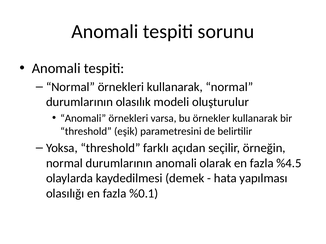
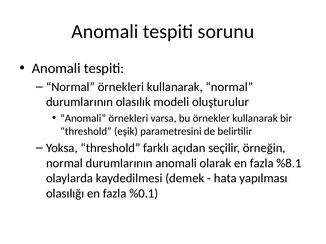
%4.5: %4.5 -> %8.1 (289, 163)
